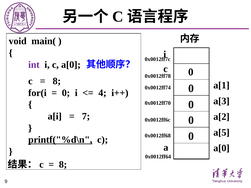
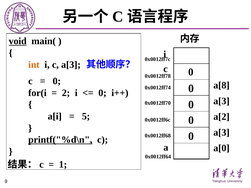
void underline: none -> present (18, 41)
int colour: purple -> orange (34, 65)
c a[0: a[0 -> a[3 (71, 65)
8: 8 -> 0 (57, 81)
a[1: a[1 -> a[8 (221, 85)
0: 0 -> 2 (66, 93)
4: 4 -> 0 (102, 93)
7: 7 -> 5 (86, 116)
a[5: a[5 -> a[3 (221, 133)
8: 8 -> 1 (63, 165)
